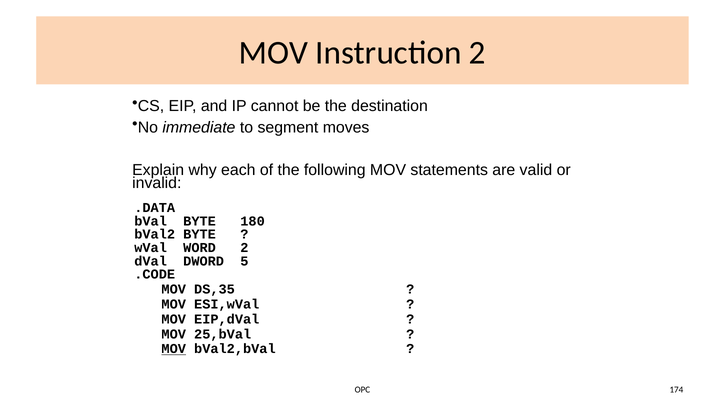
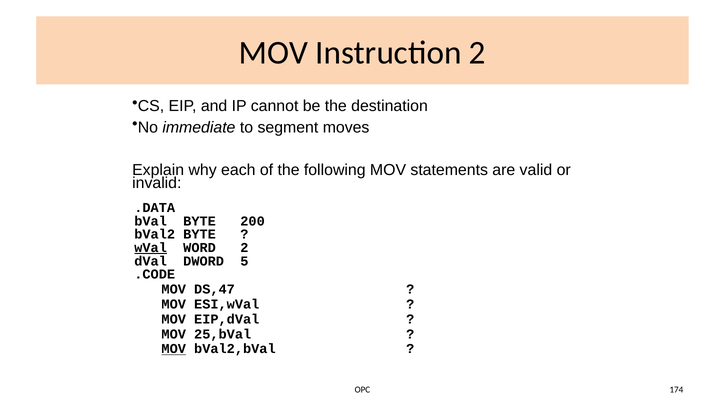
180: 180 -> 200 (253, 221)
wVal underline: none -> present (151, 248)
DS,35: DS,35 -> DS,47 (215, 289)
